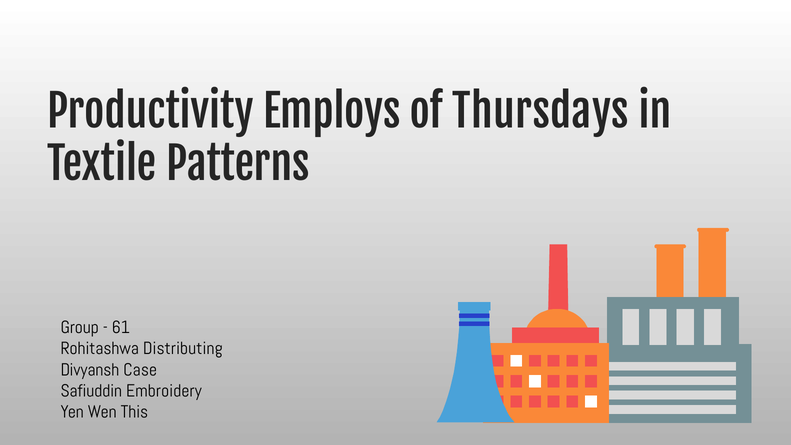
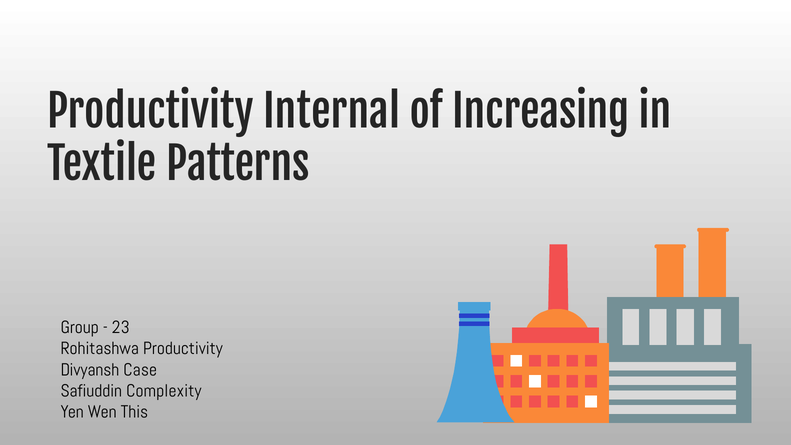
Employs: Employs -> Internal (332, 113)
Thursdays: Thursdays -> Increasing (541, 113)
61: 61 -> 23 (121, 328)
Rohitashwa Distributing: Distributing -> Productivity (183, 349)
Embroidery: Embroidery -> Complexity (164, 391)
